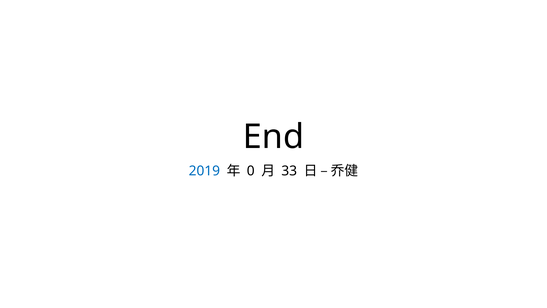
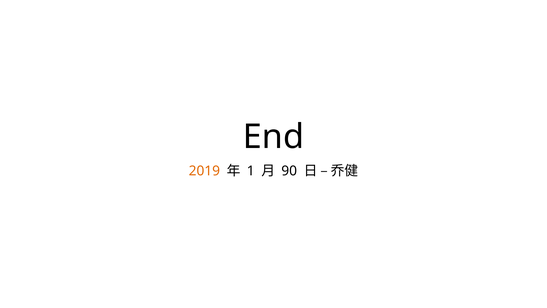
2019 colour: blue -> orange (204, 171)
0: 0 -> 1 (251, 171)
33: 33 -> 90 (289, 171)
